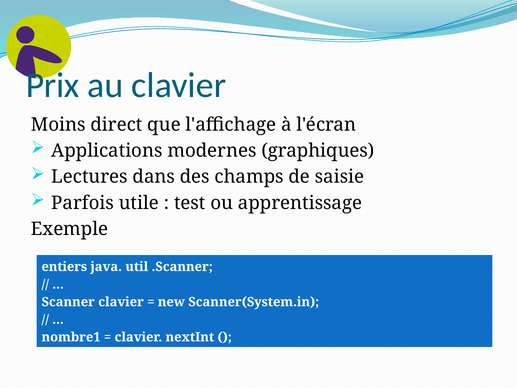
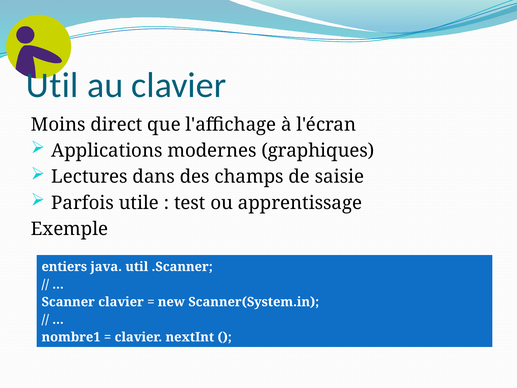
Prix: Prix -> Util (52, 85)
